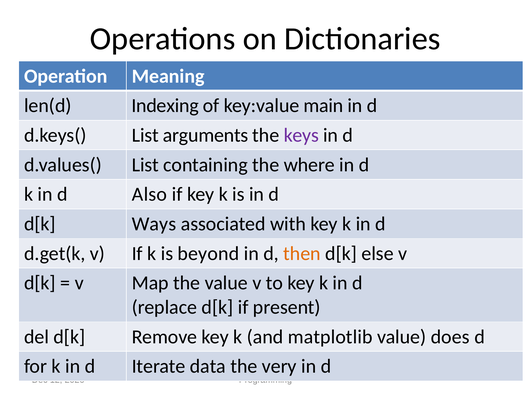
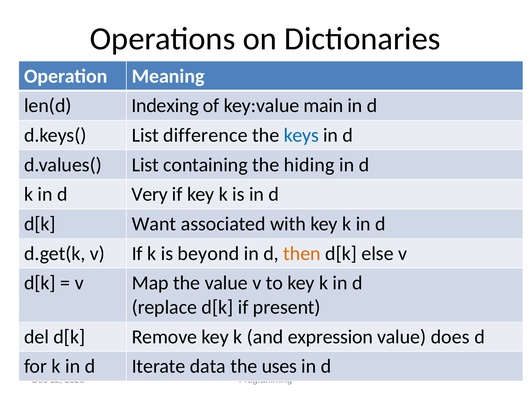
arguments: arguments -> difference (205, 135)
keys colour: purple -> blue (301, 135)
where: where -> hiding (309, 165)
Also: Also -> Very (150, 194)
Ways: Ways -> Want (154, 224)
matplotlib: matplotlib -> expression (330, 337)
very: very -> uses (279, 367)
